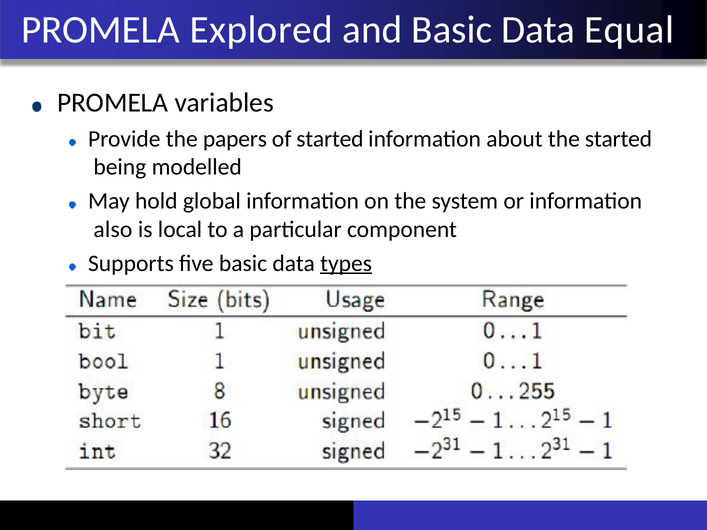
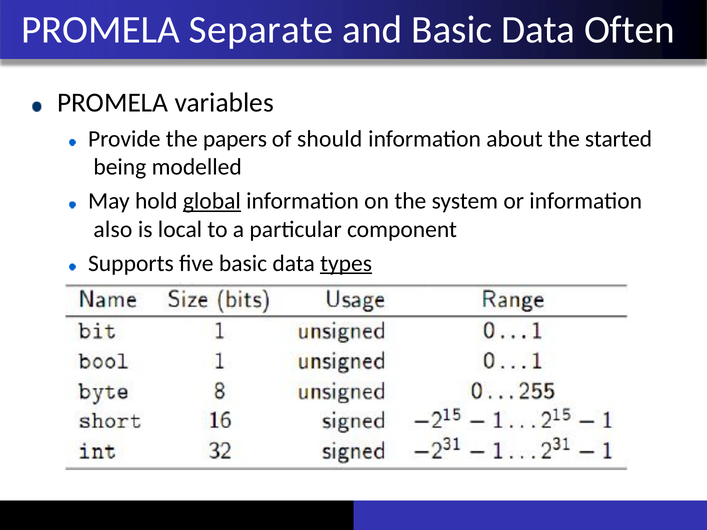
Explored: Explored -> Separate (261, 30)
Equal: Equal -> Often (629, 30)
of started: started -> should (330, 139)
global underline: none -> present (212, 201)
